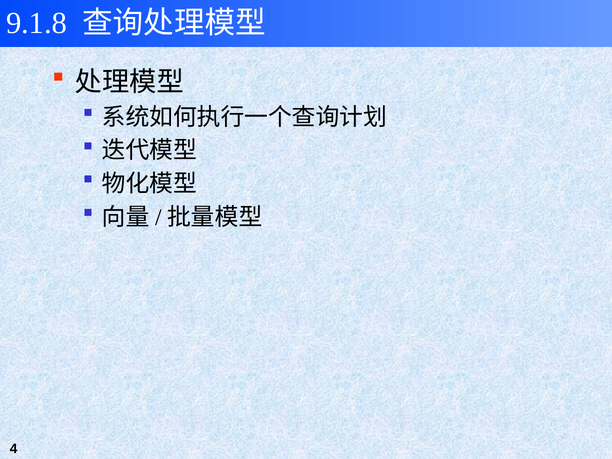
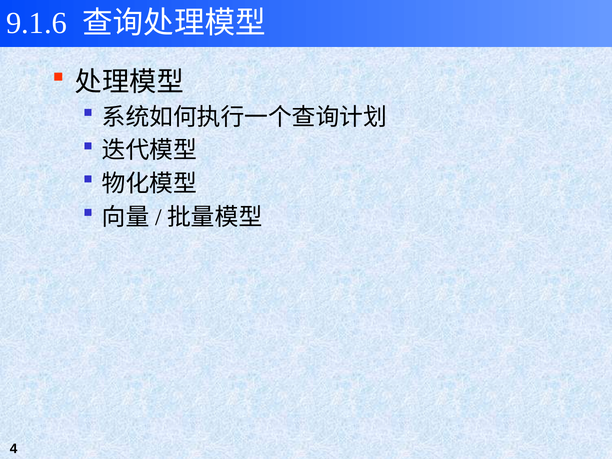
9.1.8: 9.1.8 -> 9.1.6 (37, 23)
